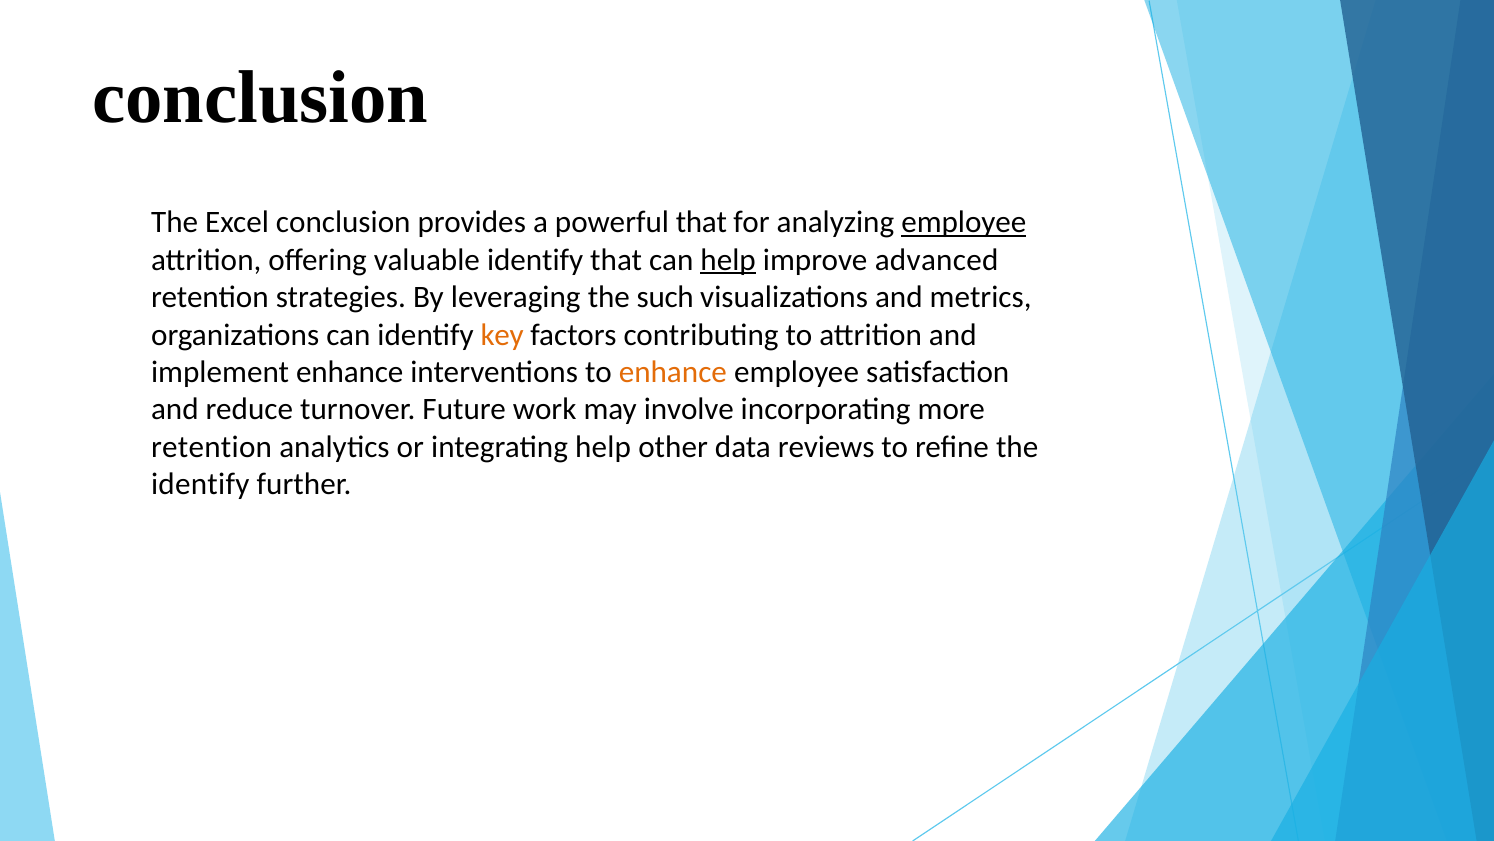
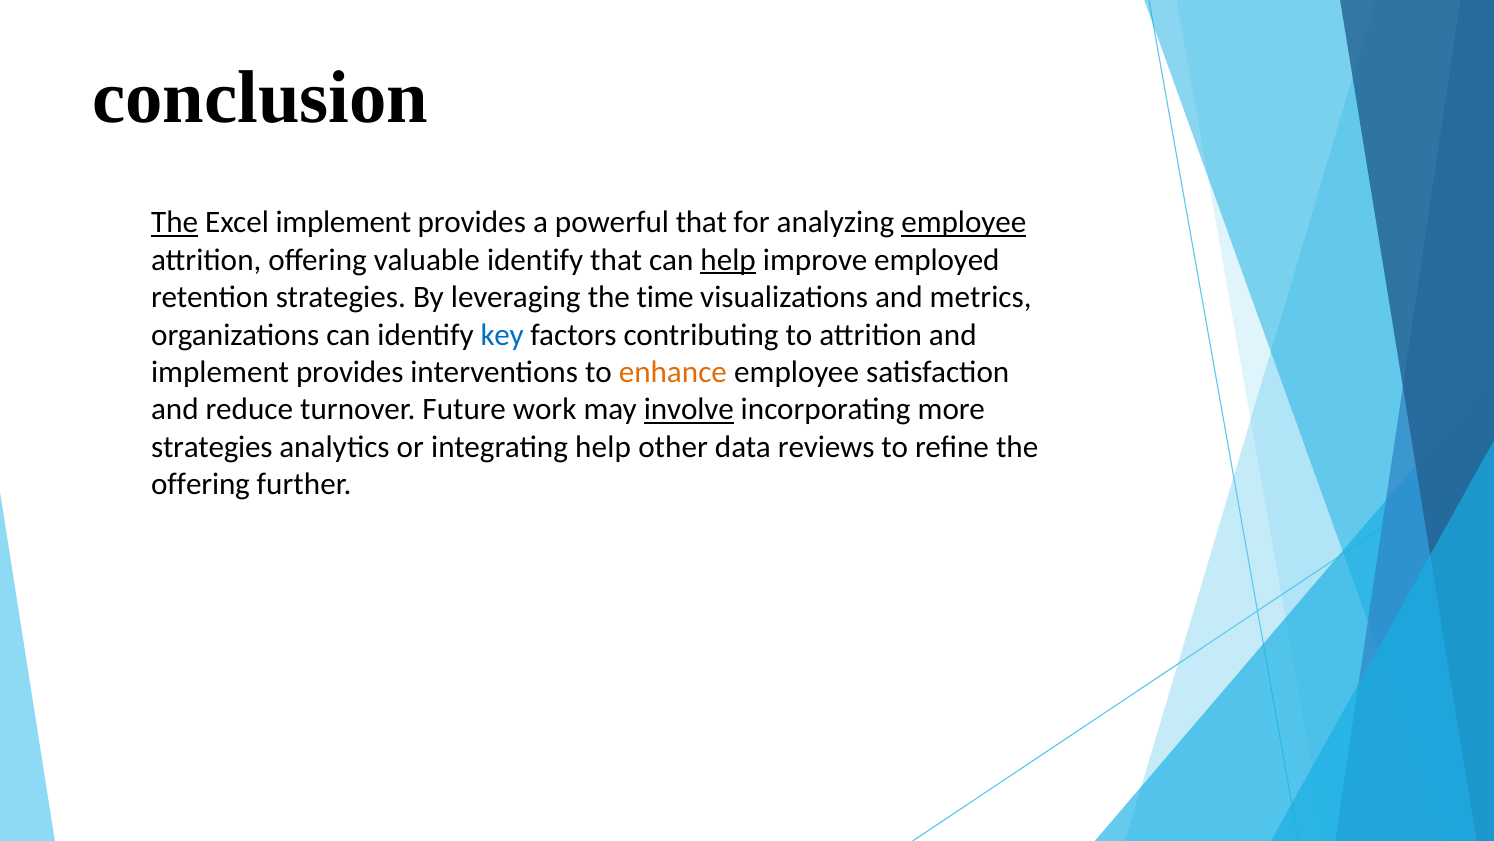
The underline: none -> present (175, 222)
Excel conclusion: conclusion -> implement (343, 222)
advanced: advanced -> employed (937, 260)
such: such -> time (665, 297)
key colour: orange -> blue (502, 335)
enhance: enhance -> provides (350, 372)
involve underline: none -> present (689, 409)
retention: retention -> strategies (212, 447)
identify: identify -> offering (200, 484)
